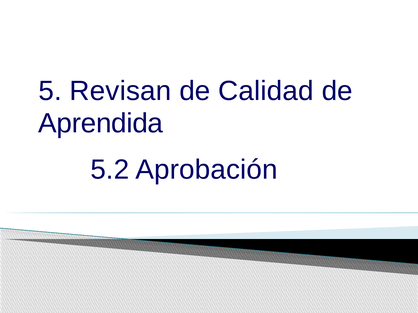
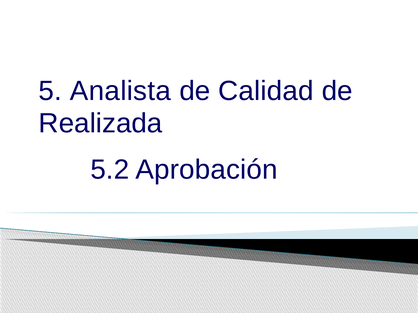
Revisan: Revisan -> Analista (120, 91)
Aprendida: Aprendida -> Realizada (101, 124)
